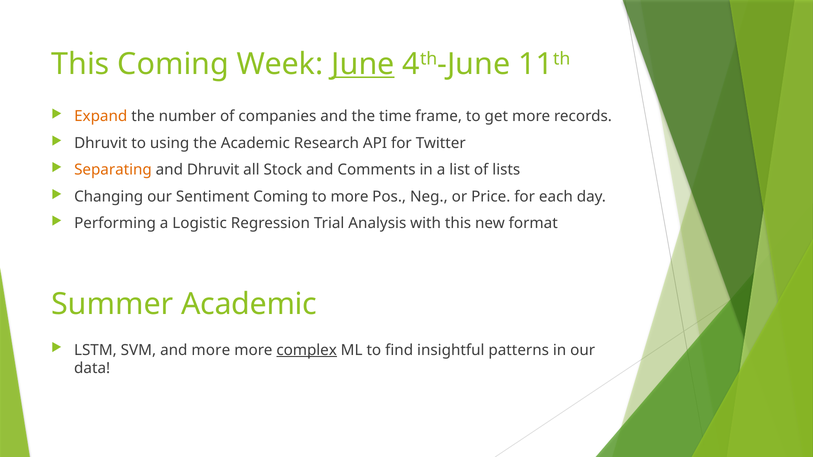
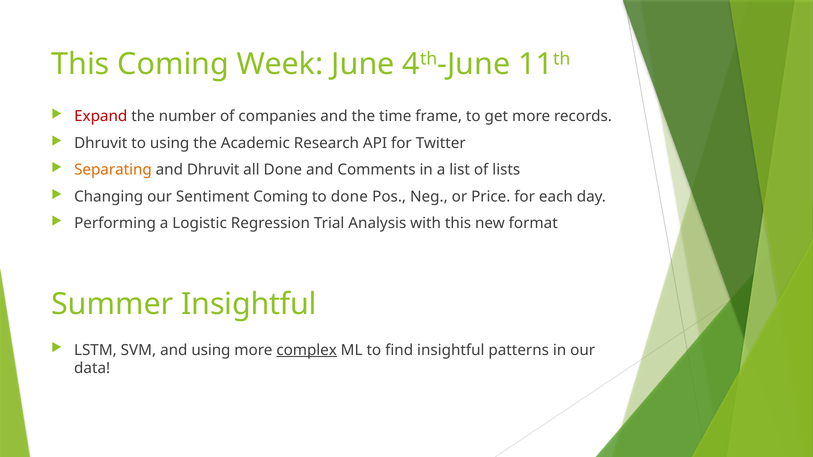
June underline: present -> none (363, 64)
Expand colour: orange -> red (101, 117)
all Stock: Stock -> Done (283, 170)
to more: more -> done (349, 197)
Summer Academic: Academic -> Insightful (249, 305)
and more: more -> using (211, 350)
